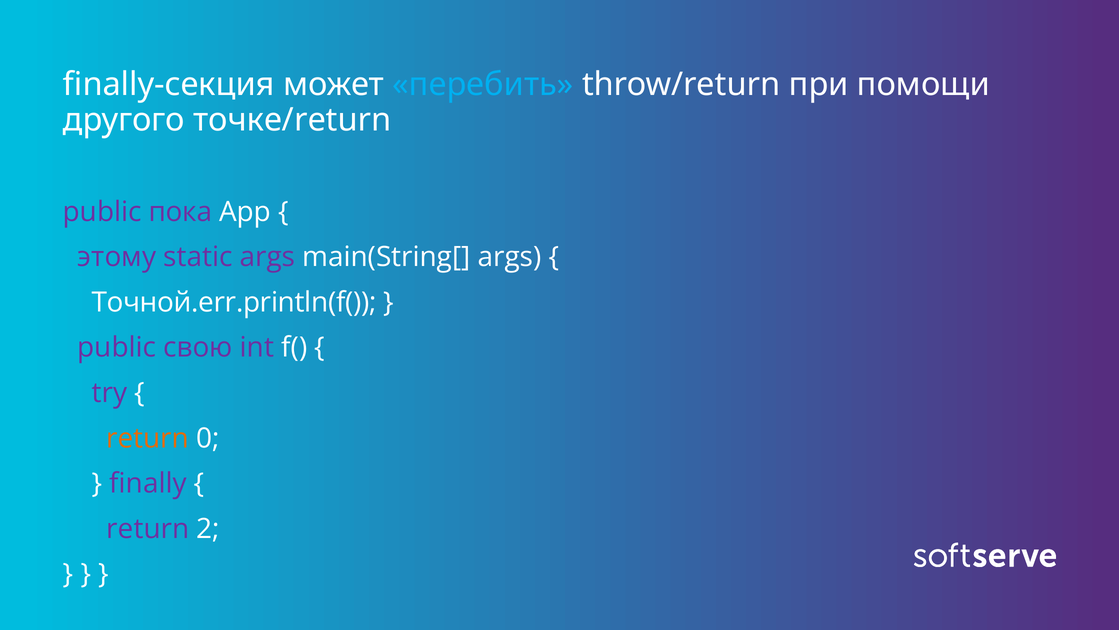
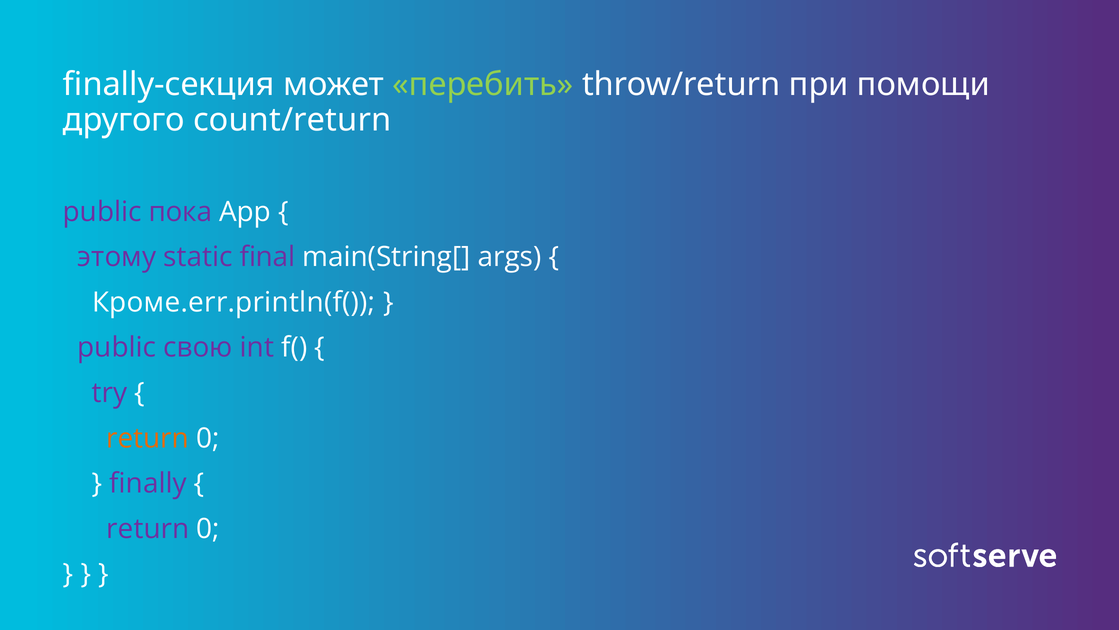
перебить colour: light blue -> light green (483, 85)
точке/return: точке/return -> count/return (292, 120)
static args: args -> final (267, 257)
Точной.err.println(f(: Точной.err.println(f( -> Кроме.err.println(f( (234, 302)
2: 2 -> 0 (208, 528)
